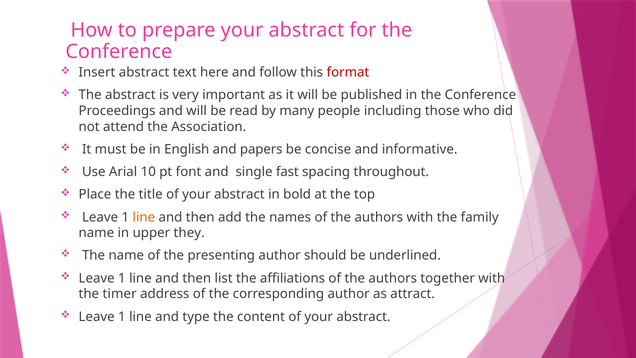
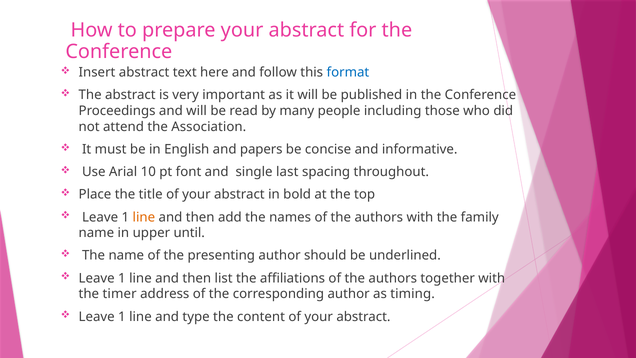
format colour: red -> blue (348, 73)
fast: fast -> last (287, 172)
they: they -> until (189, 233)
attract: attract -> timing (413, 294)
